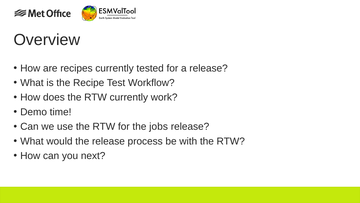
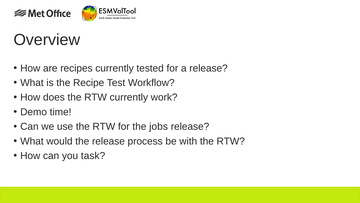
next: next -> task (93, 155)
